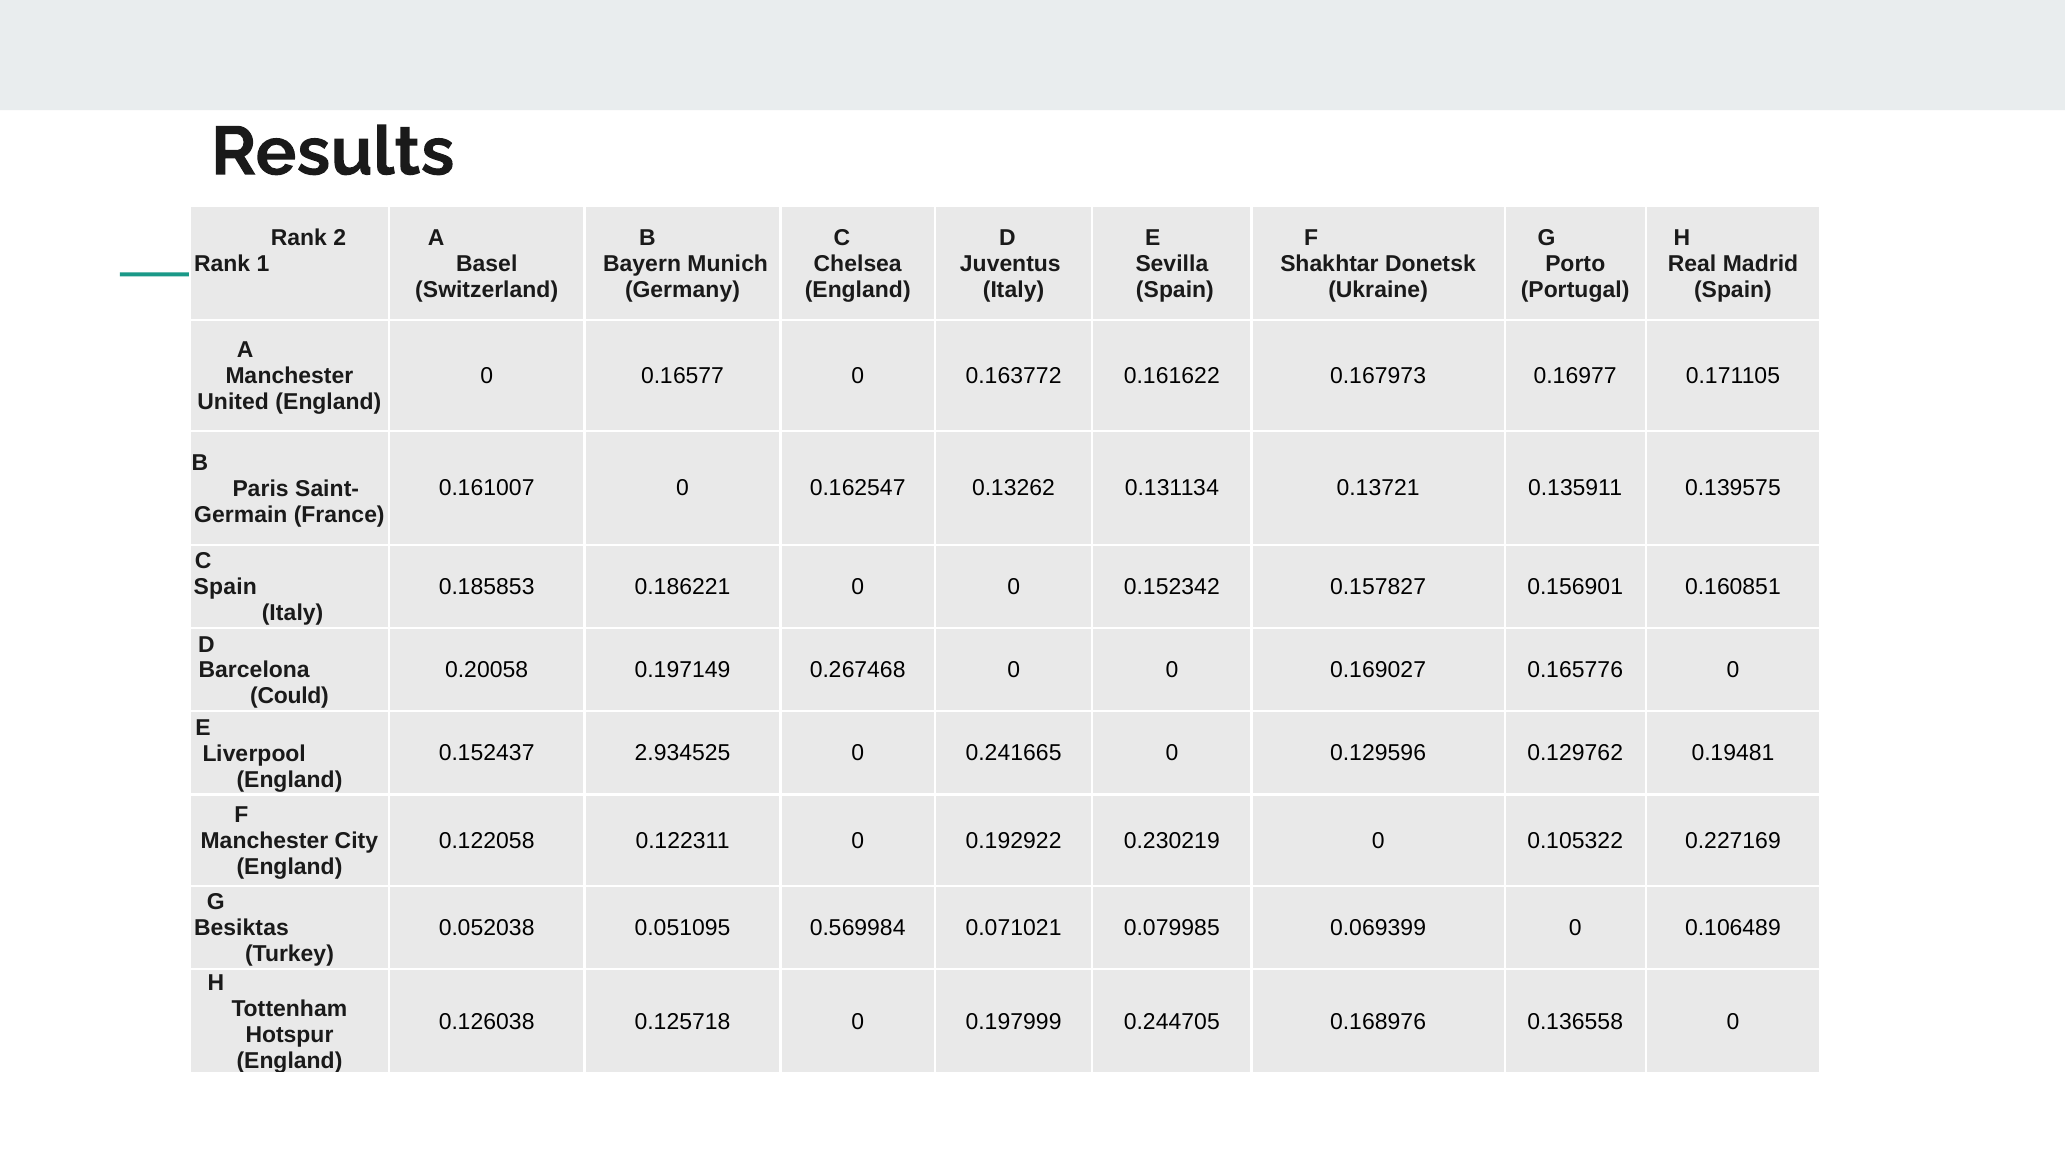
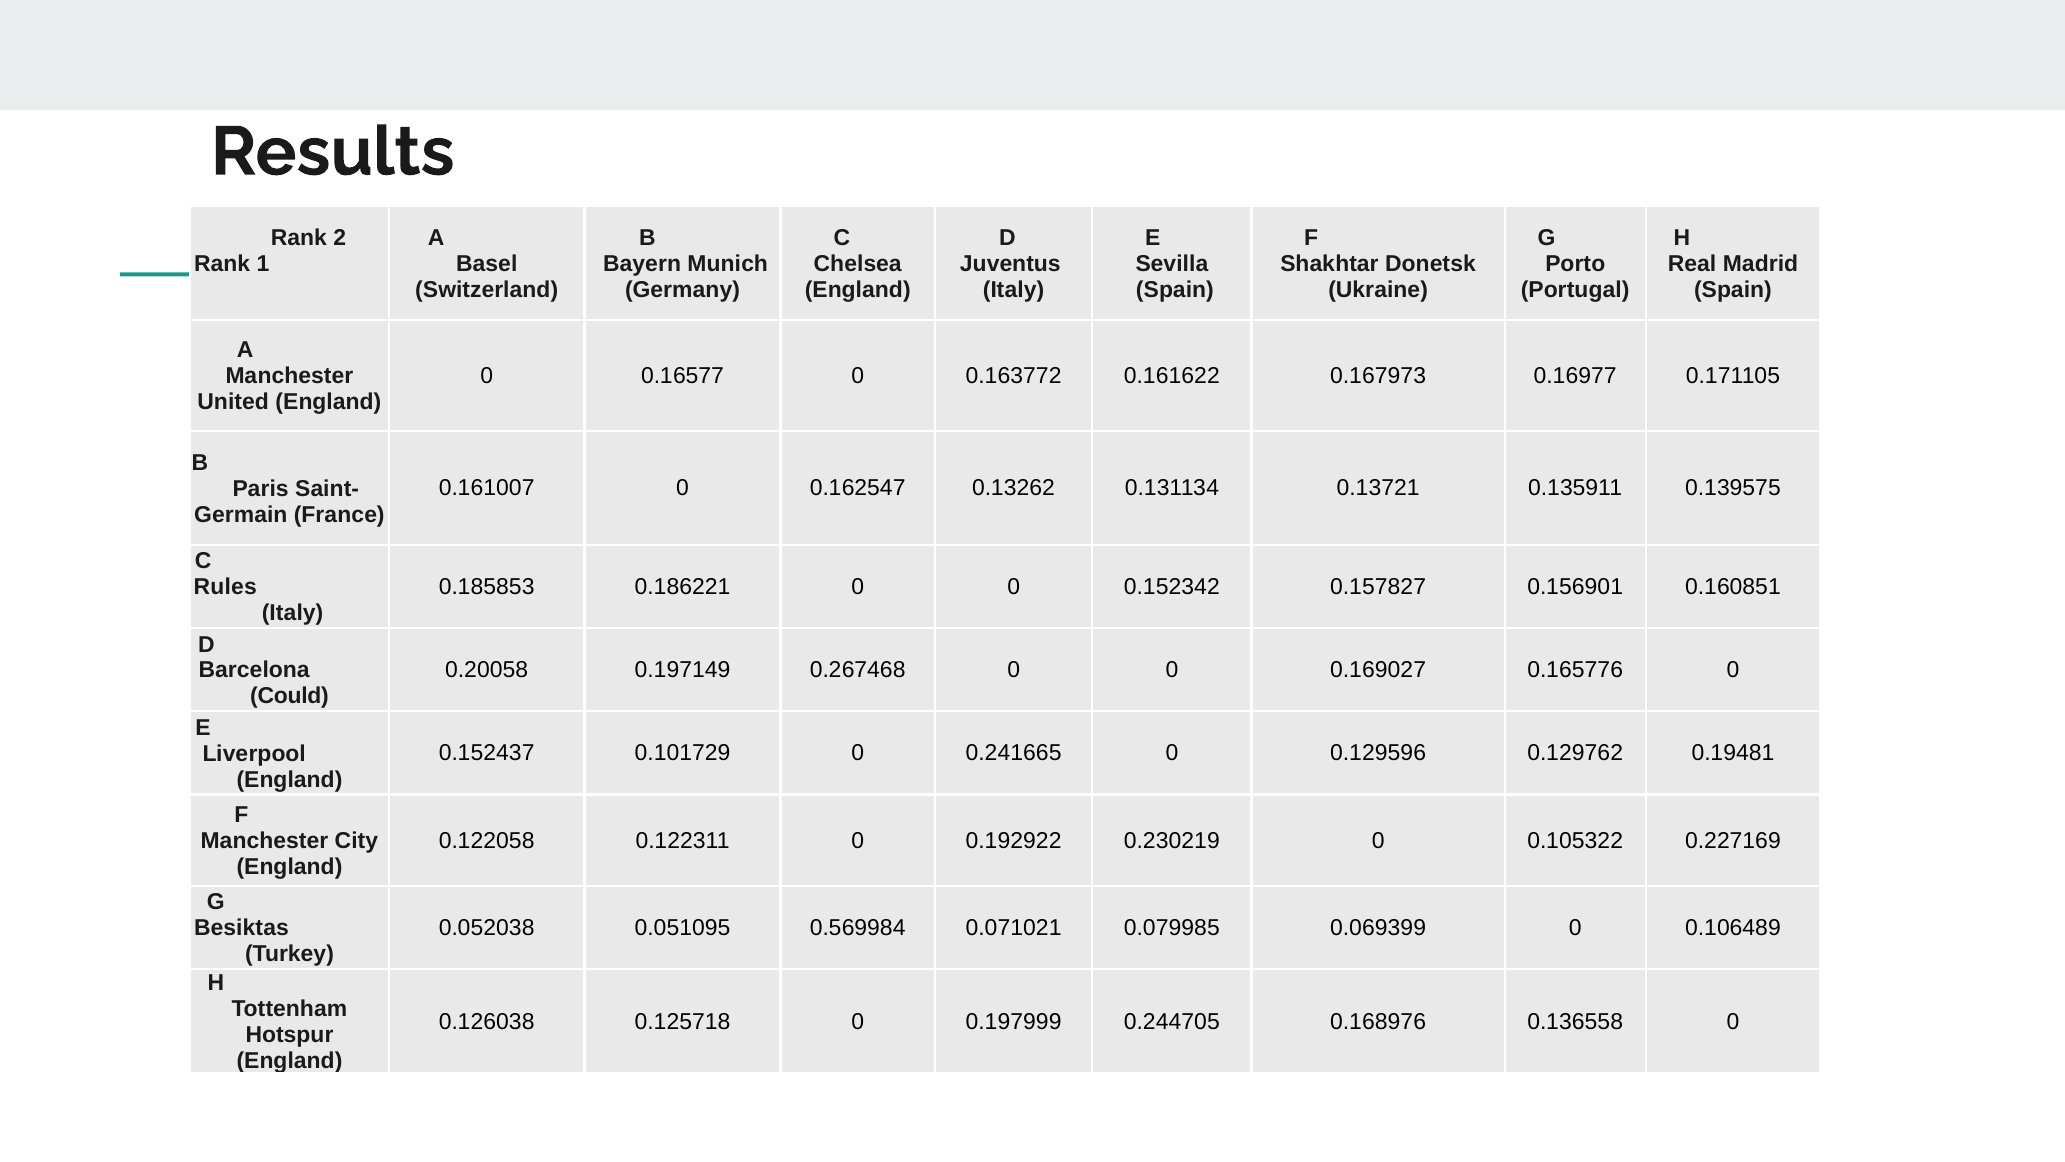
Spain: Spain -> Rules (225, 587)
2.934525: 2.934525 -> 0.101729 (683, 753)
